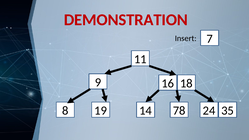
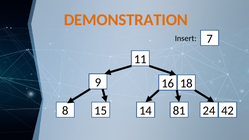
DEMONSTRATION colour: red -> orange (126, 20)
19: 19 -> 15 (101, 111)
78: 78 -> 81 (179, 111)
35: 35 -> 42 (228, 111)
